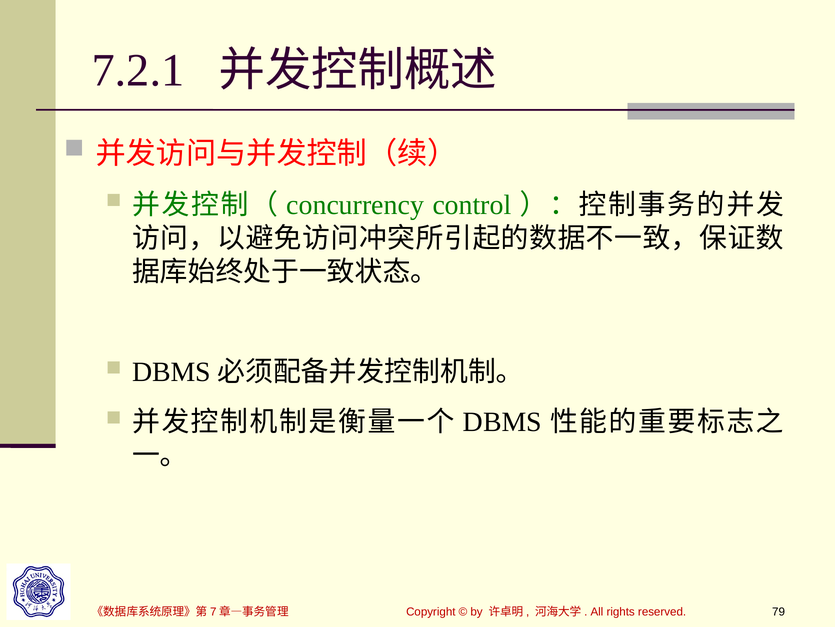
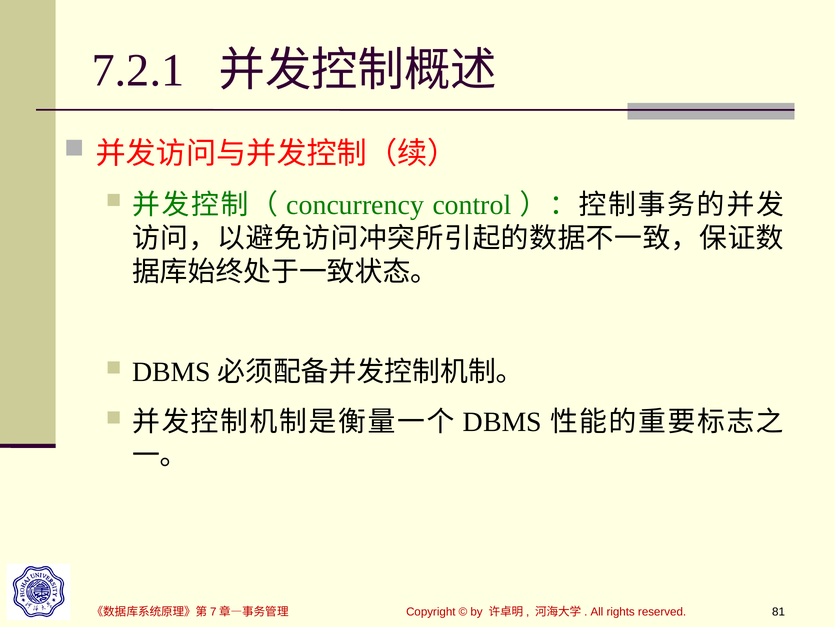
79: 79 -> 81 (779, 611)
